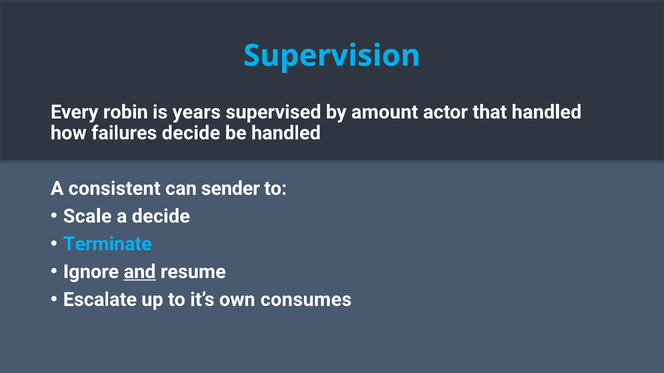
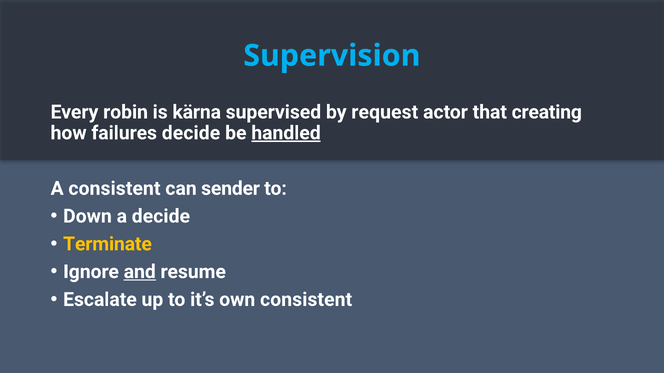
years: years -> kärna (197, 112)
amount: amount -> request (385, 112)
that handled: handled -> creating (547, 112)
handled underline: none -> present (286, 133)
Scale: Scale -> Down (87, 216)
Terminate colour: light blue -> yellow (107, 244)
own consumes: consumes -> consistent (306, 300)
